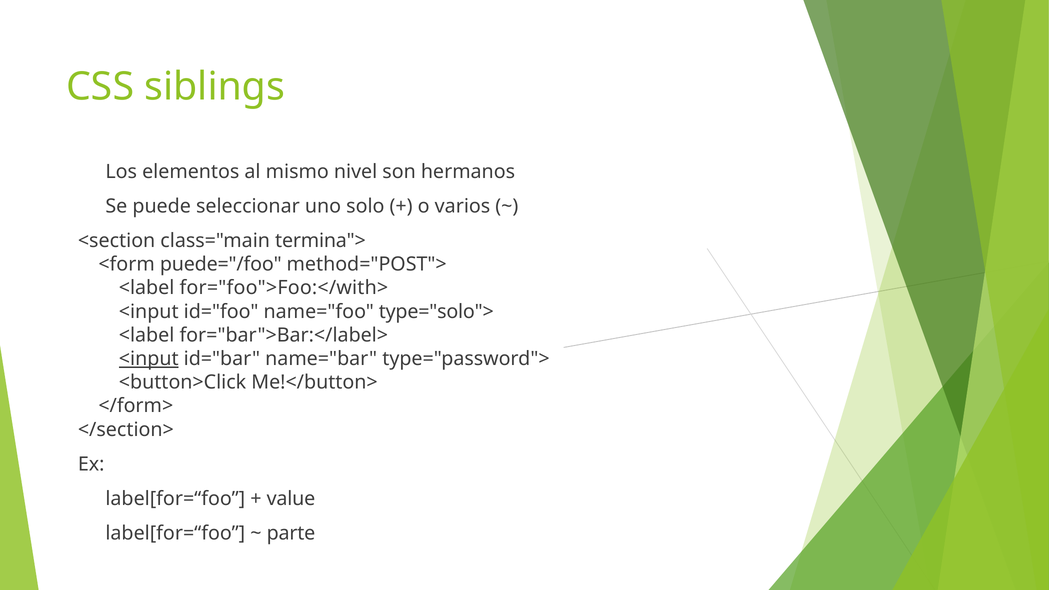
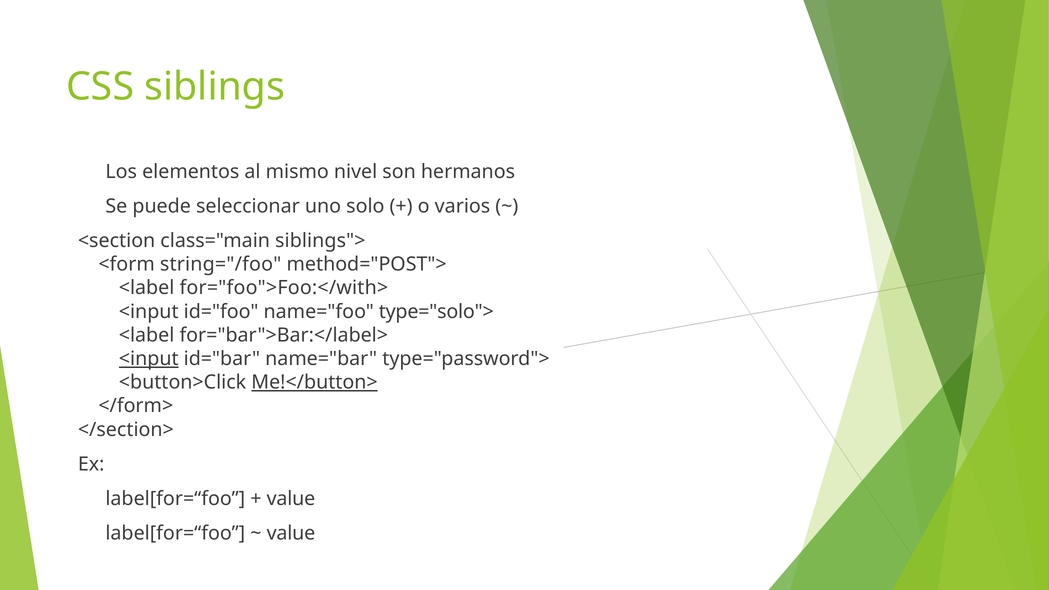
termina">: termina"> -> siblings"> (320, 241)
puede="/foo: puede="/foo -> string="/foo (221, 264)
Me!</button> underline: none -> present (315, 382)
parte: parte -> value (291, 533)
